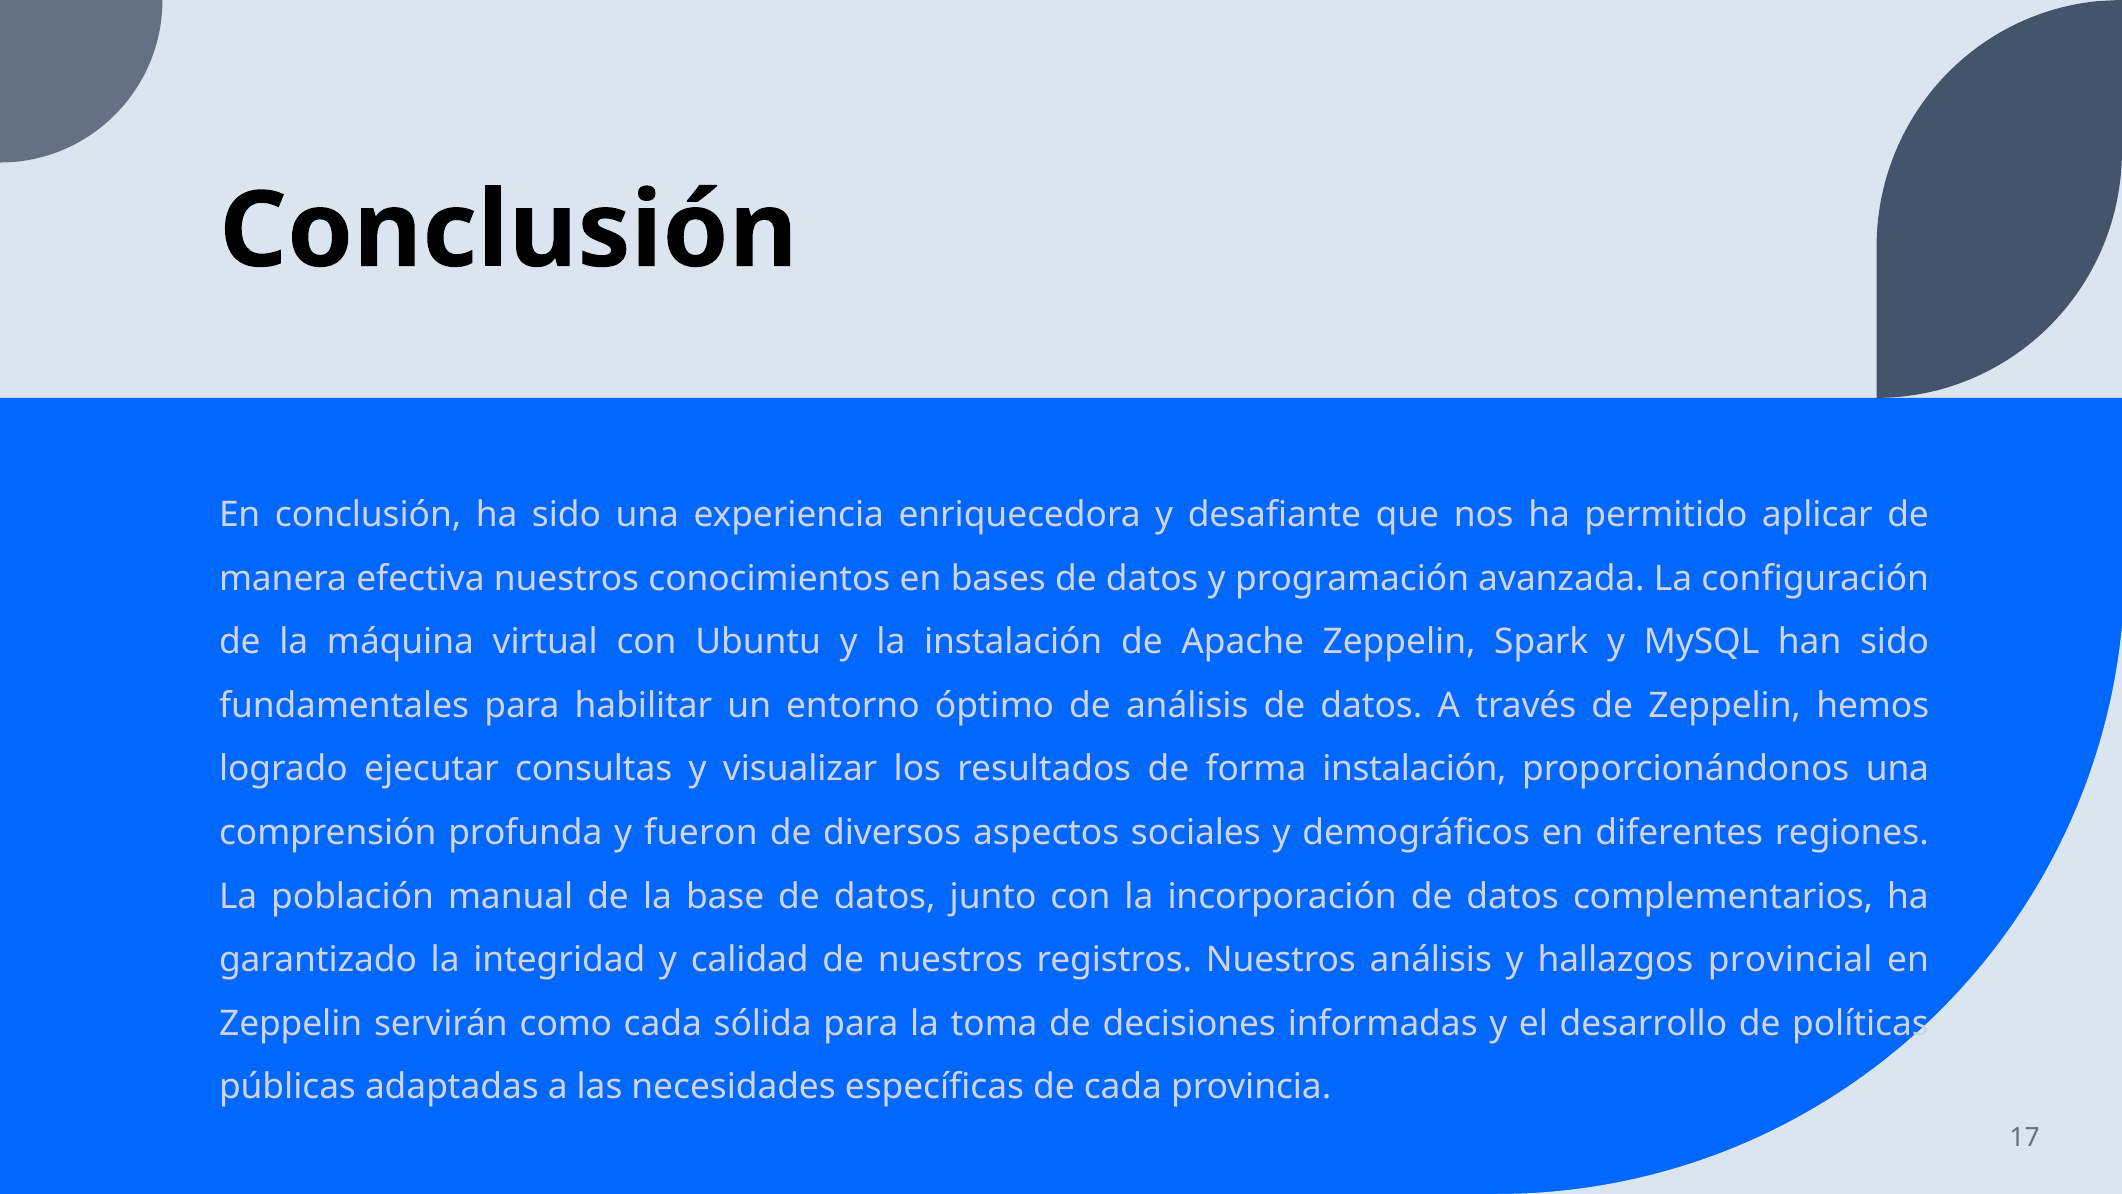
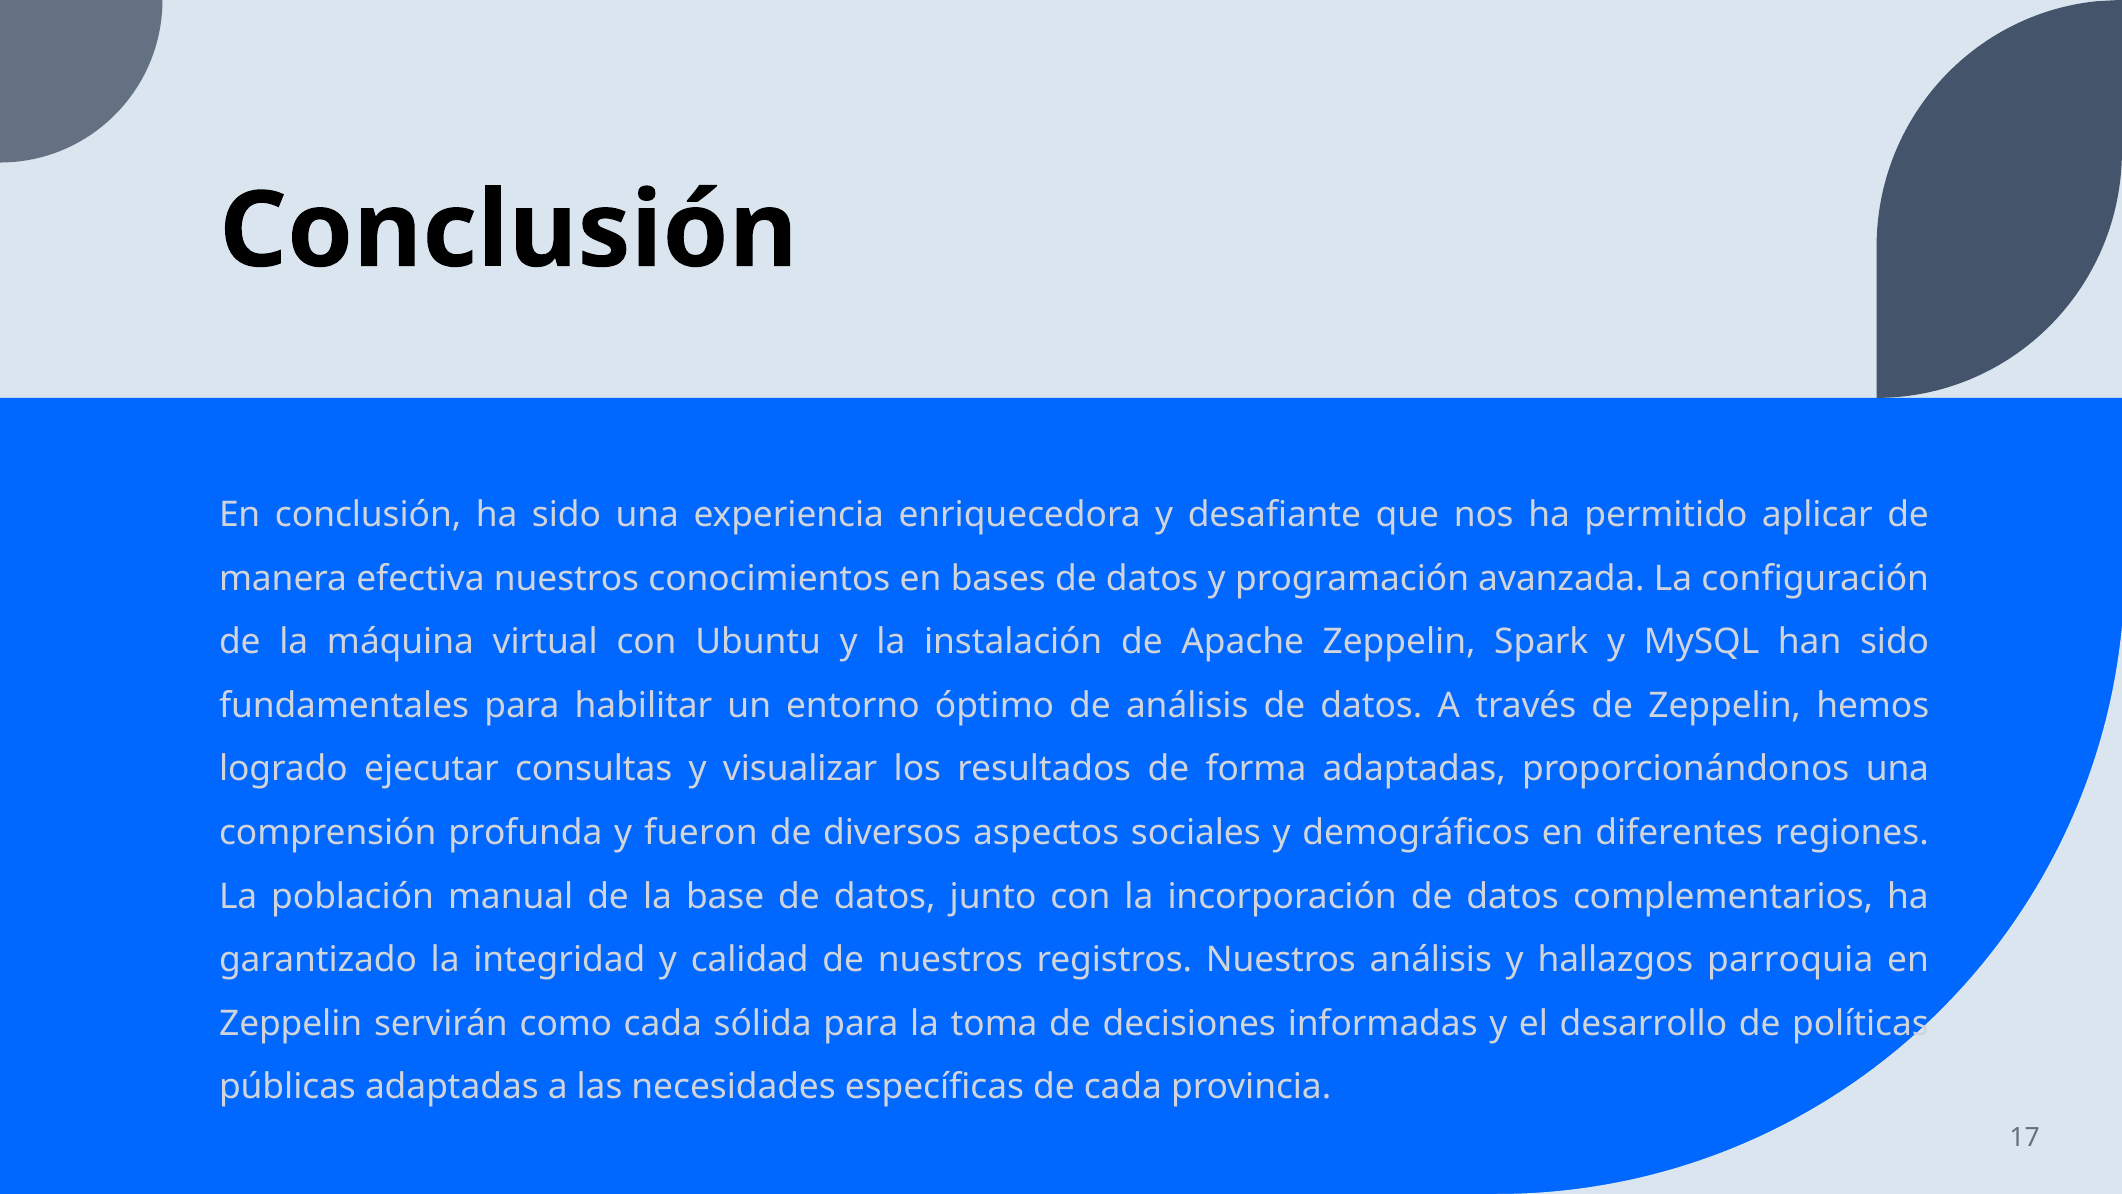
forma instalación: instalación -> adaptadas (1414, 769)
provincial: provincial -> parroquia (1790, 960)
